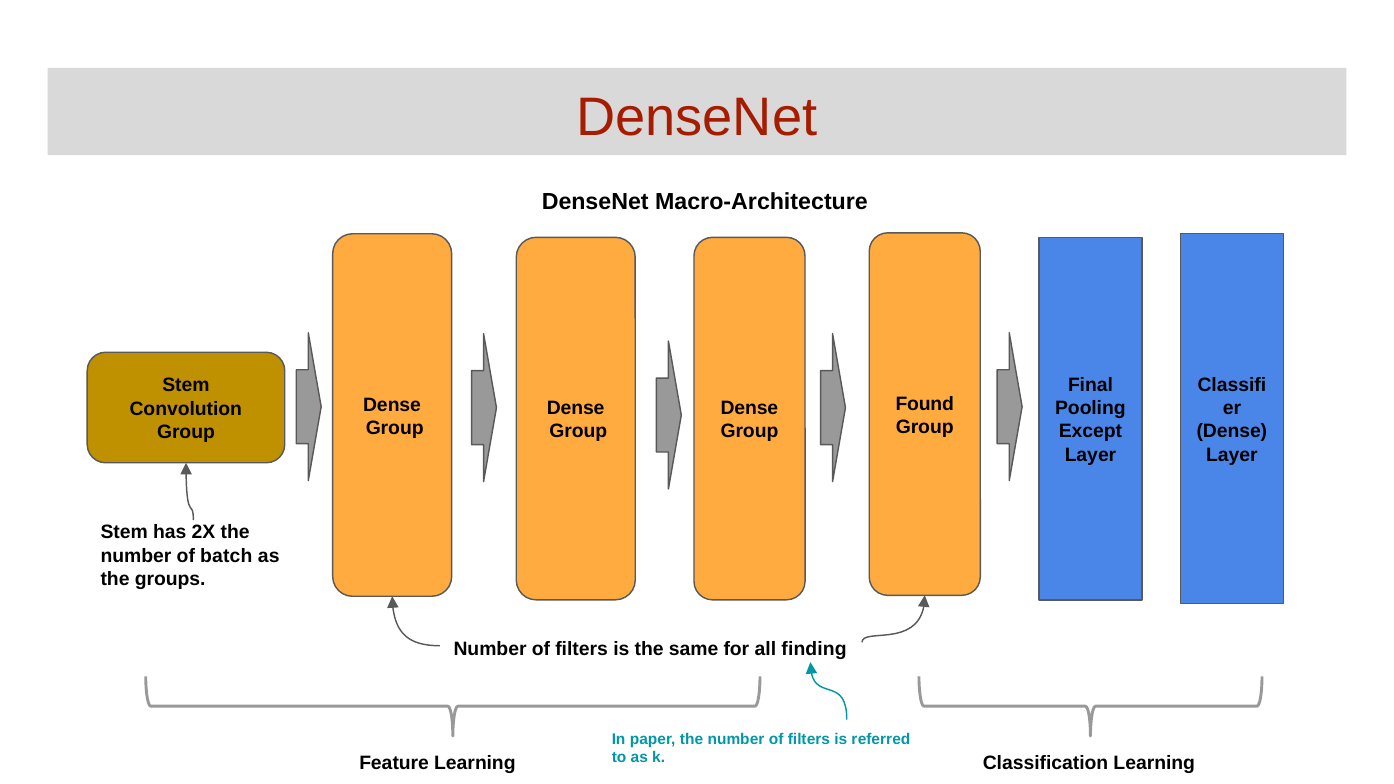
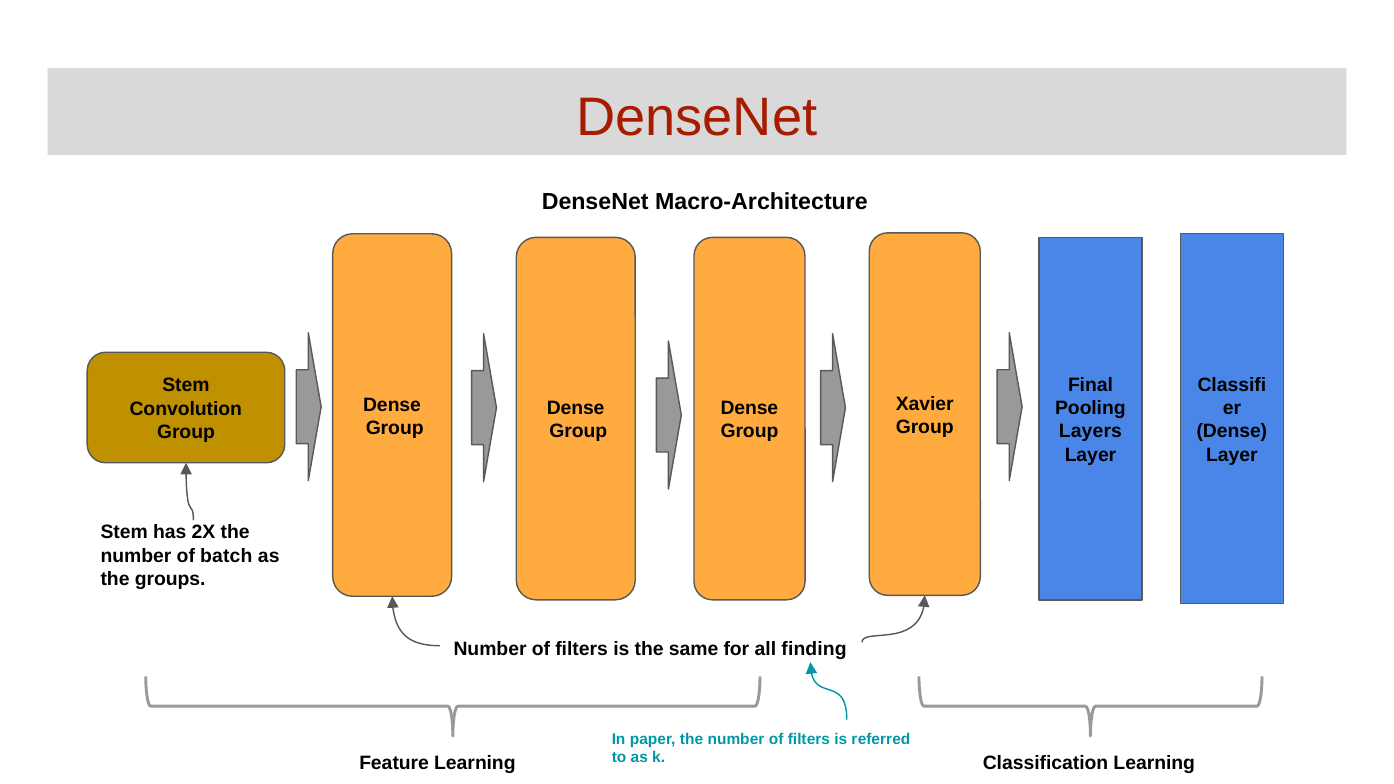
Found: Found -> Xavier (925, 404)
Except: Except -> Layers (1090, 432)
